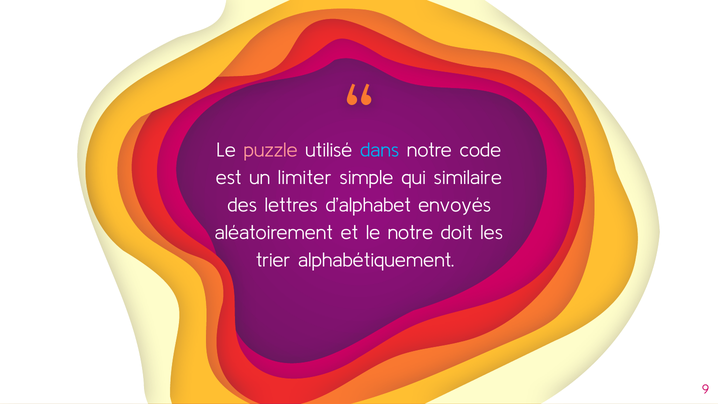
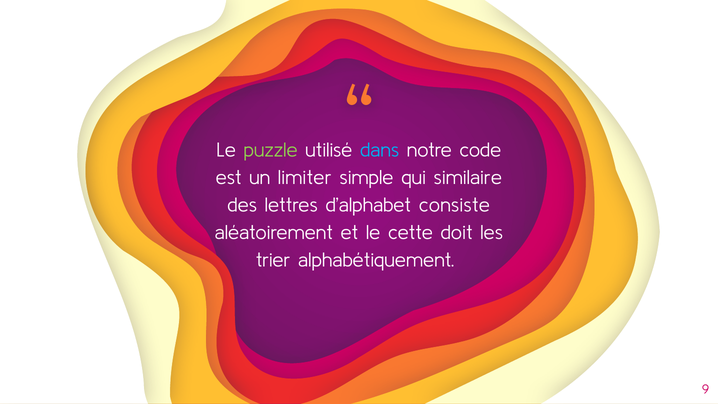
puzzle colour: pink -> light green (271, 150)
envoyés: envoyés -> consiste (454, 205)
le notre: notre -> cette (411, 233)
